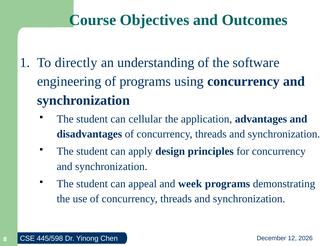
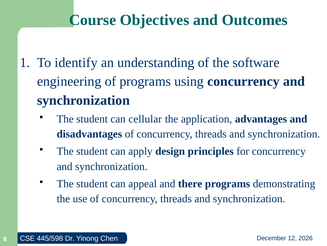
directly: directly -> identify (76, 62)
week: week -> there (190, 183)
